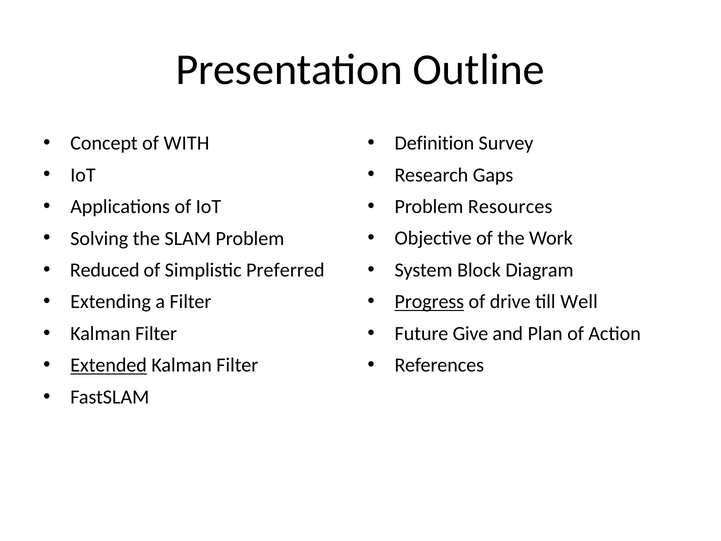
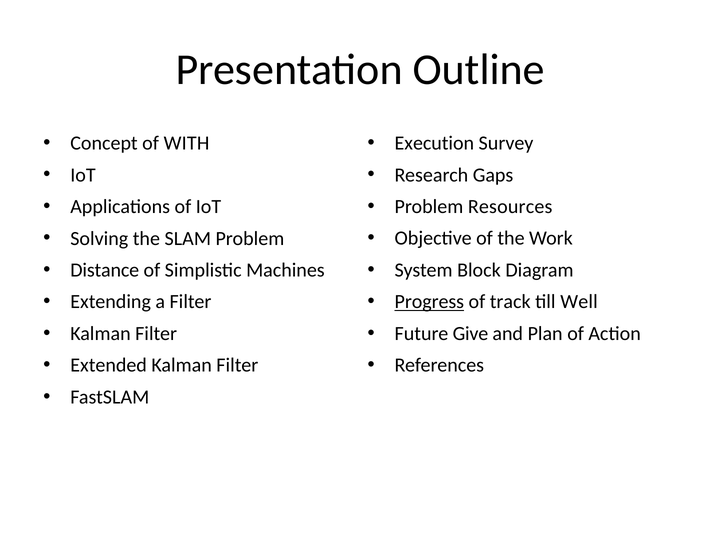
Definition: Definition -> Execution (434, 143)
Reduced: Reduced -> Distance (105, 270)
Preferred: Preferred -> Machines (285, 270)
drive: drive -> track (510, 302)
Extended underline: present -> none (109, 365)
